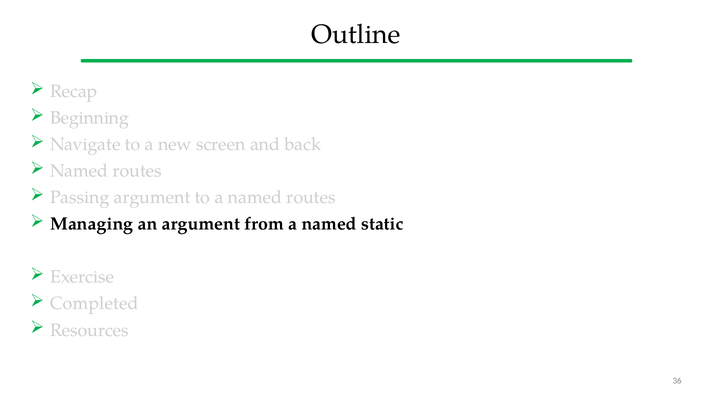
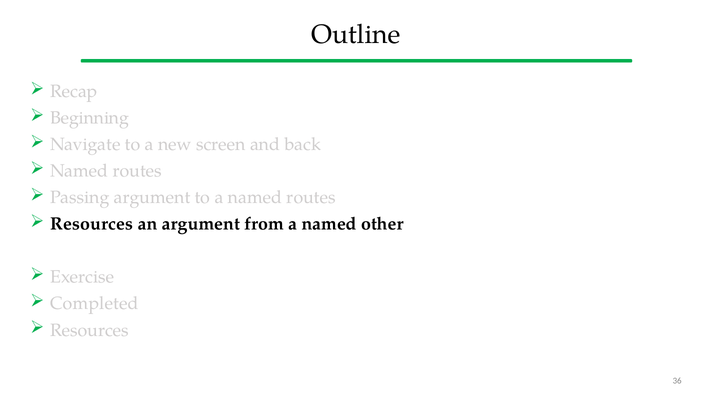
Managing: Managing -> Resources (92, 224)
static: static -> other (382, 224)
